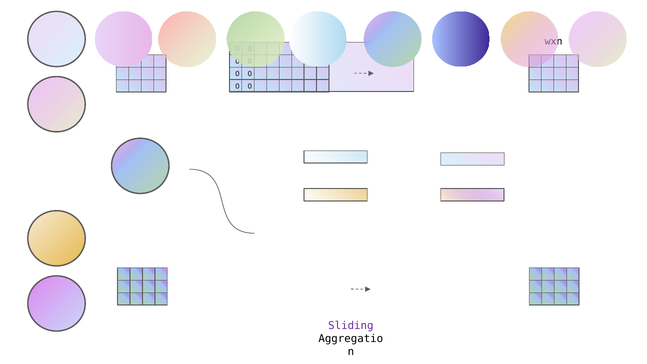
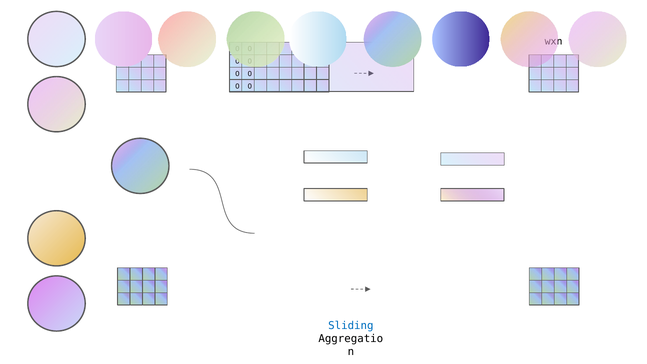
Sliding colour: purple -> blue (351, 326)
